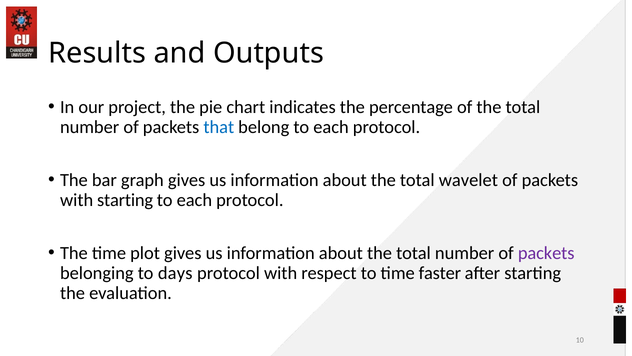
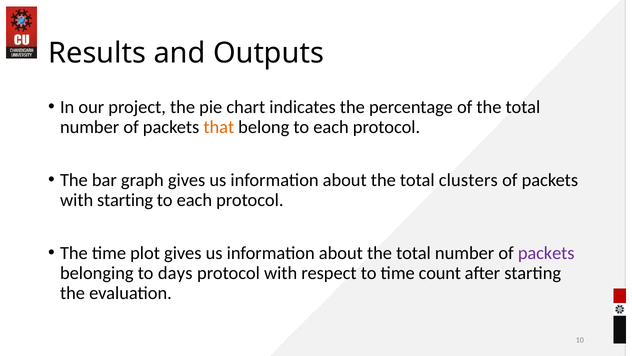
that colour: blue -> orange (219, 127)
wavelet: wavelet -> clusters (468, 180)
faster: faster -> count (440, 273)
